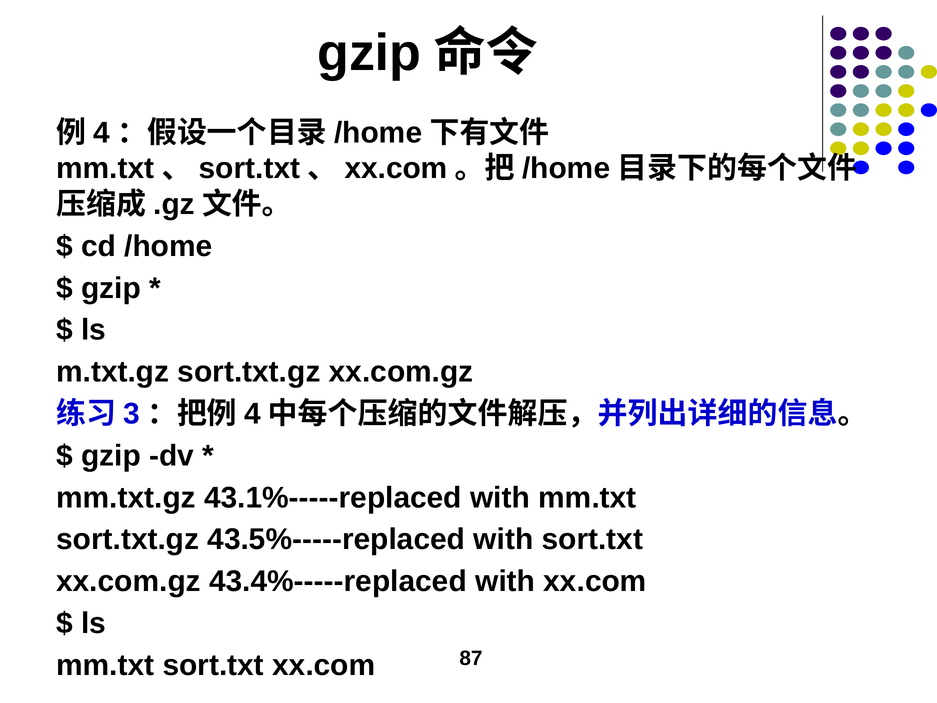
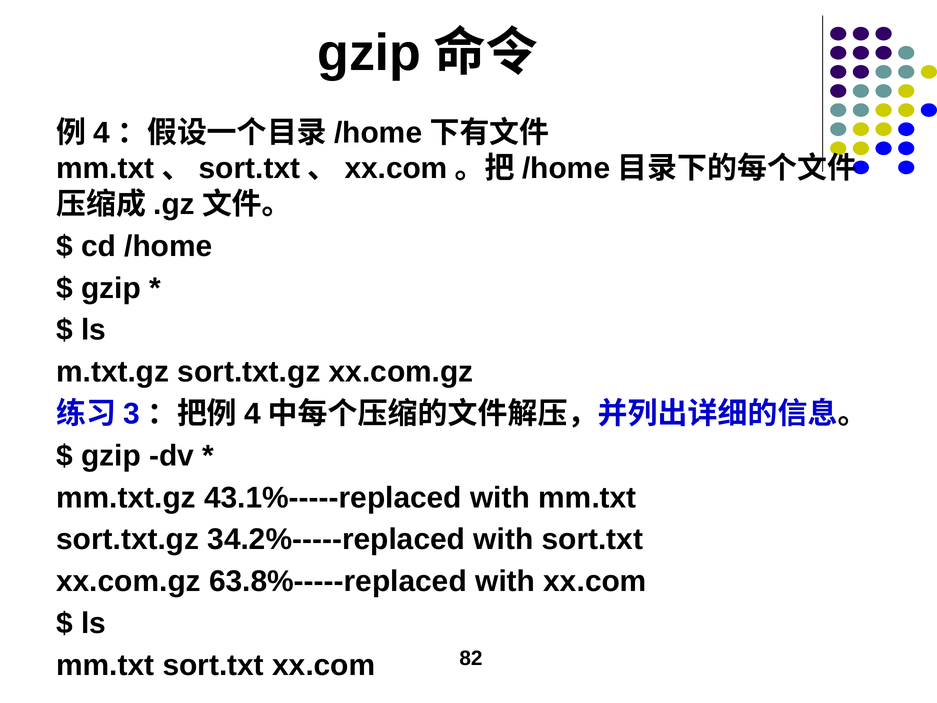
43.5%-----replaced: 43.5%-----replaced -> 34.2%-----replaced (336, 539)
43.4%-----replaced: 43.4%-----replaced -> 63.8%-----replaced (338, 581)
87: 87 -> 82 (471, 658)
